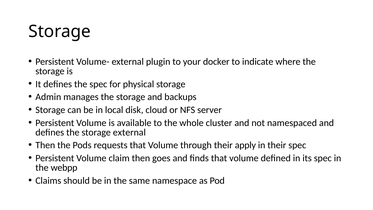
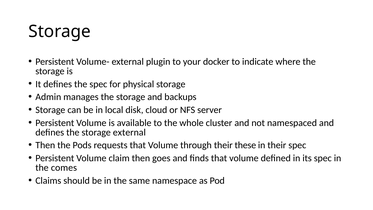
apply: apply -> these (245, 145)
webpp: webpp -> comes (64, 167)
